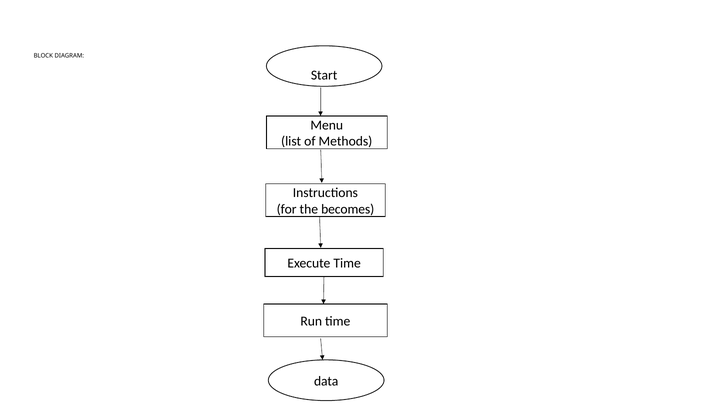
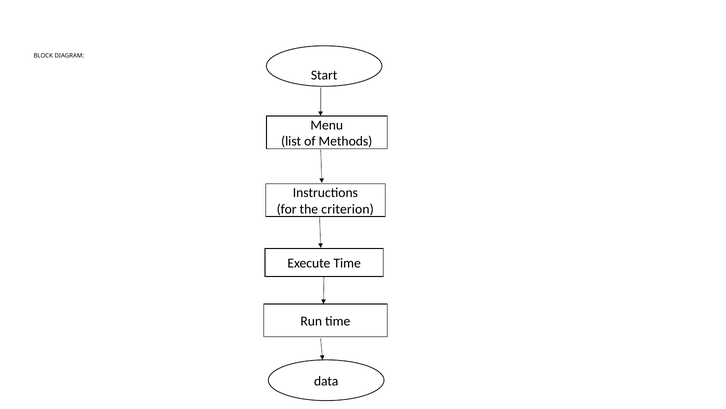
becomes: becomes -> criterion (348, 209)
